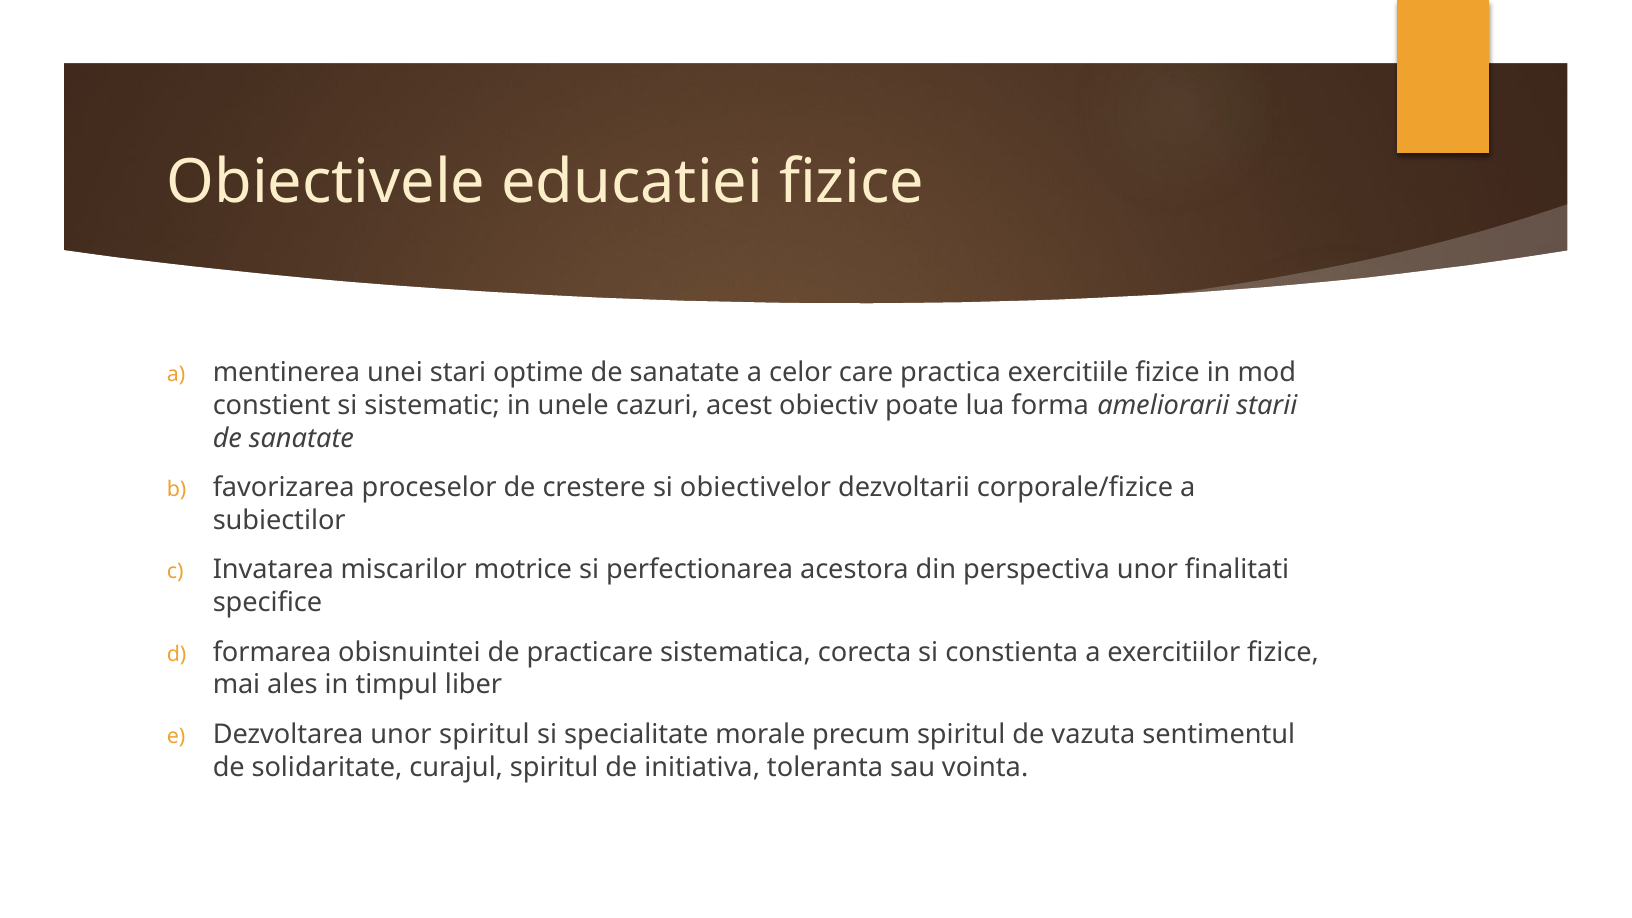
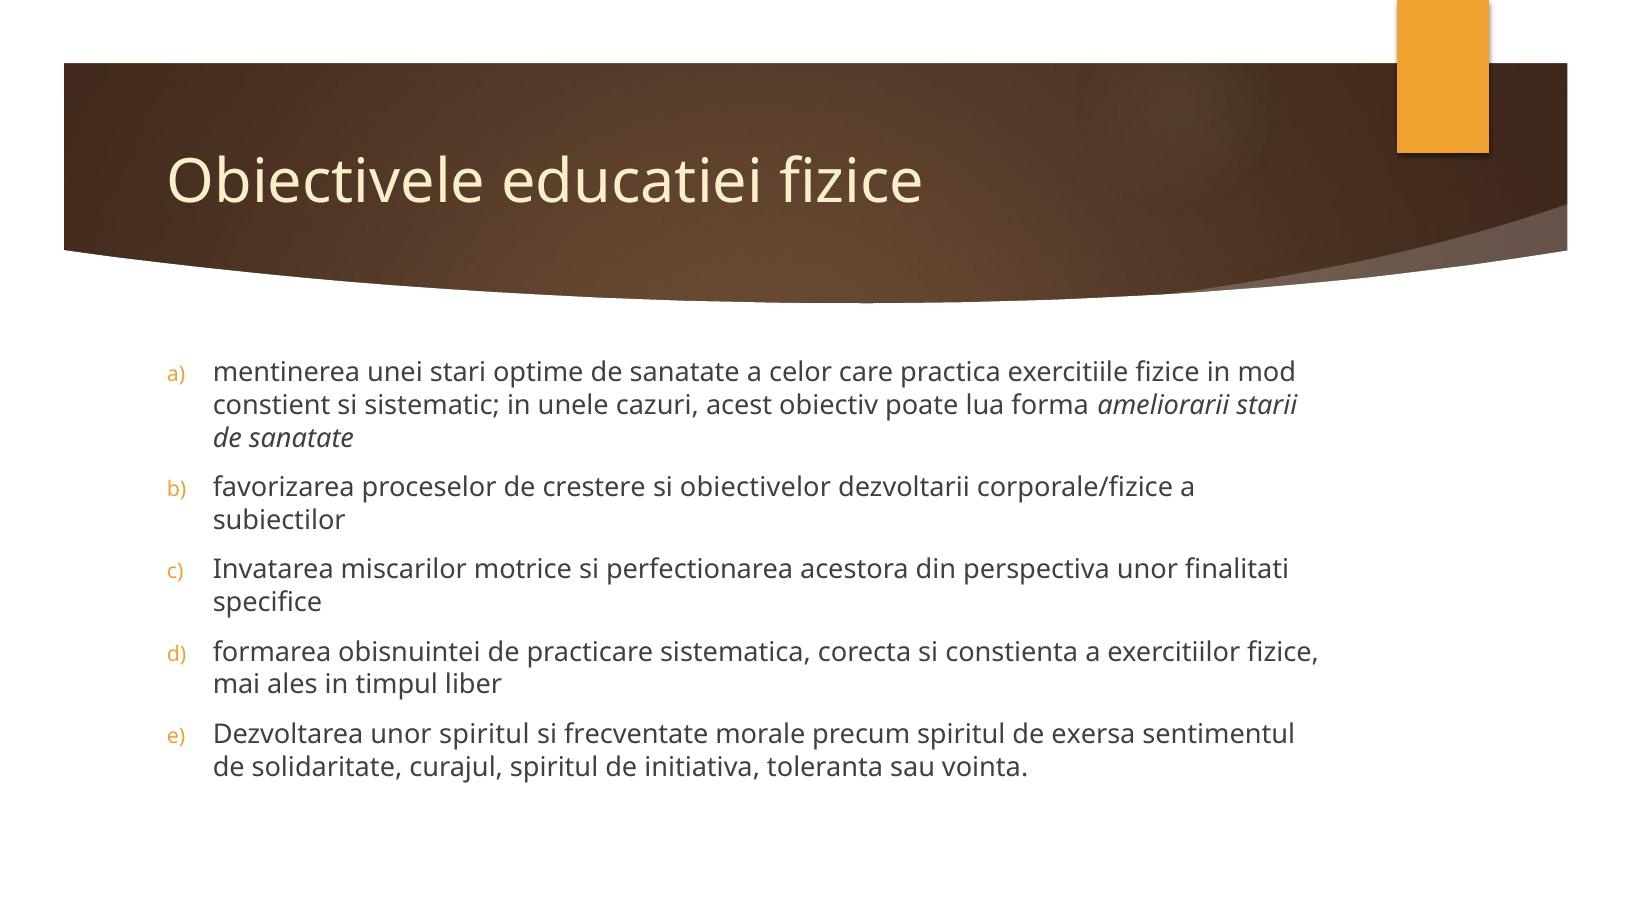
specialitate: specialitate -> frecventate (636, 734)
vazuta: vazuta -> exersa (1093, 734)
